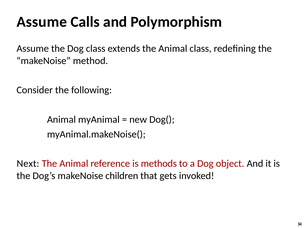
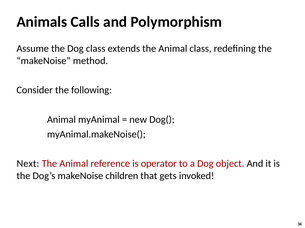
Assume: Assume -> Animals (42, 22)
methods: methods -> operator (159, 164)
